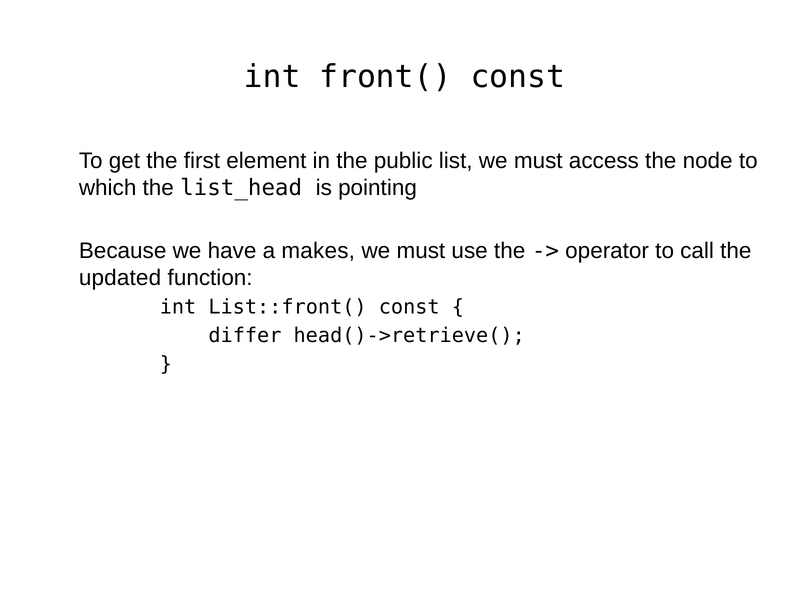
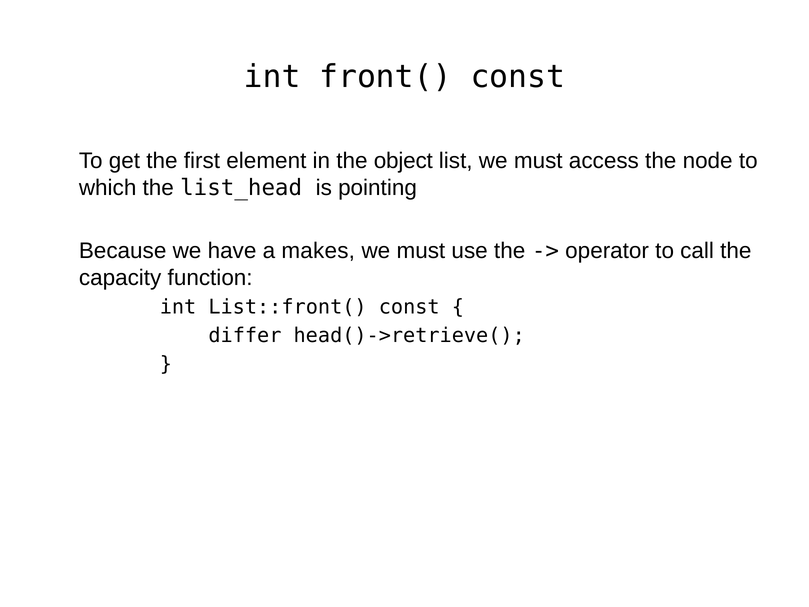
public: public -> object (403, 161)
updated: updated -> capacity (120, 278)
